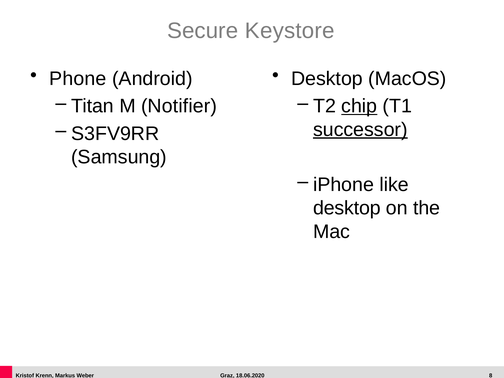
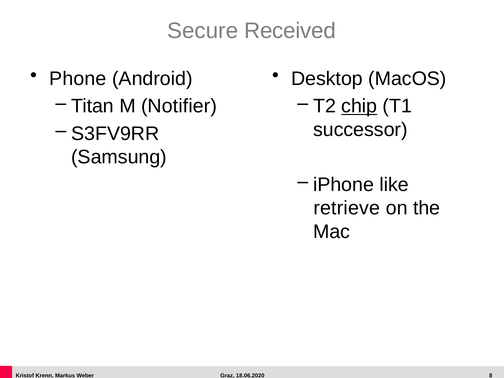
Keystore: Keystore -> Received (290, 31)
successor underline: present -> none (360, 130)
desktop: desktop -> retrieve (347, 208)
